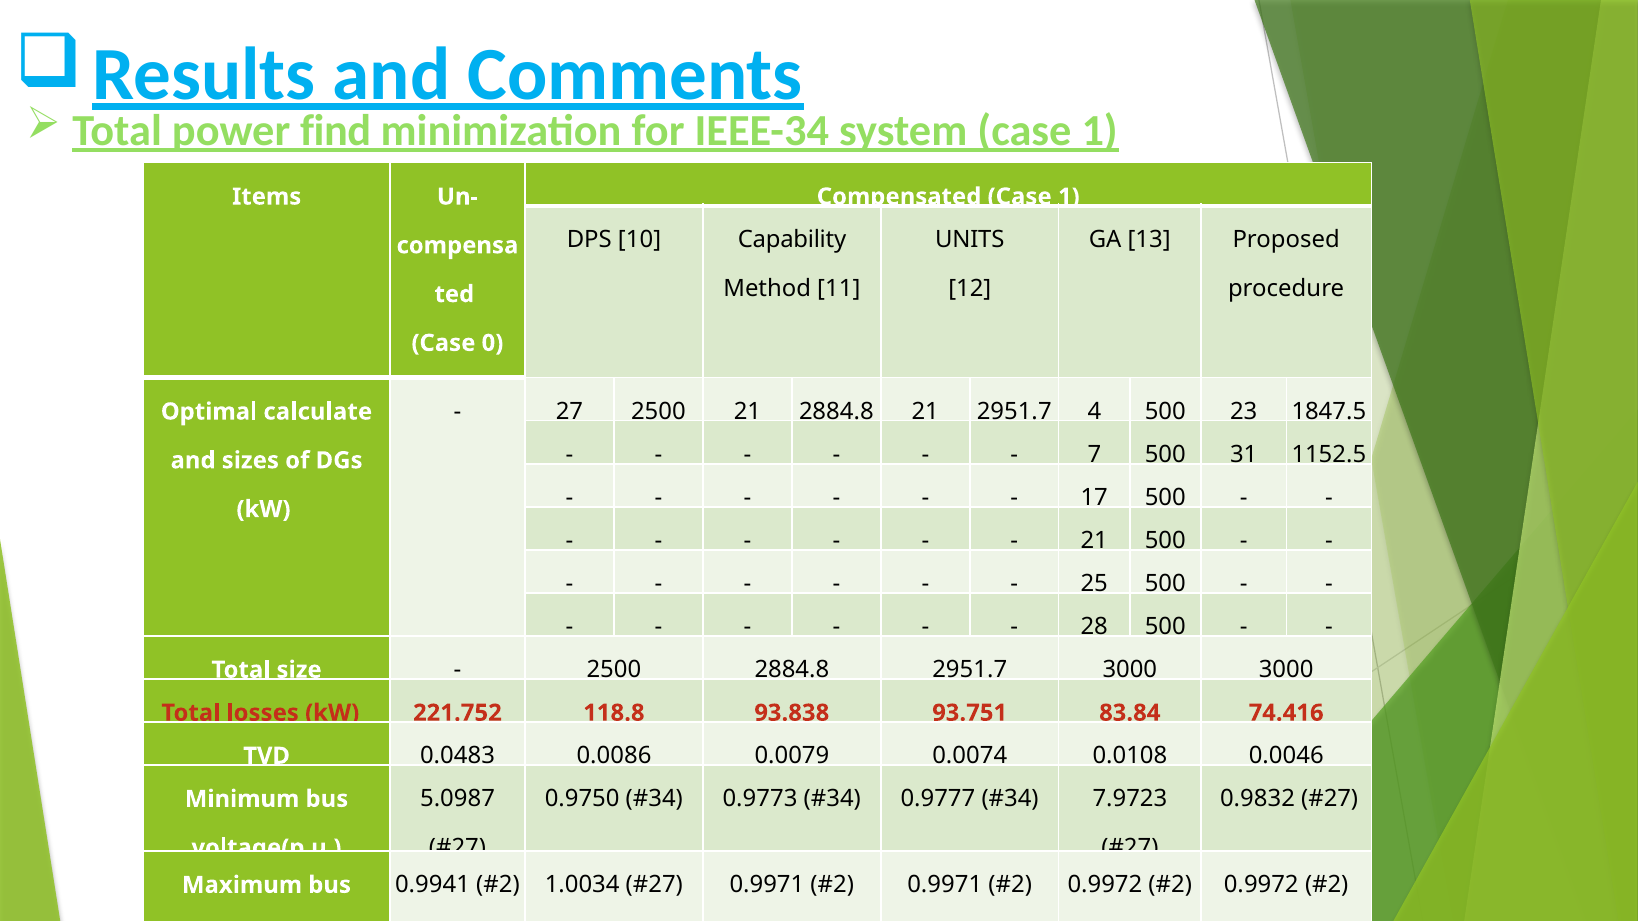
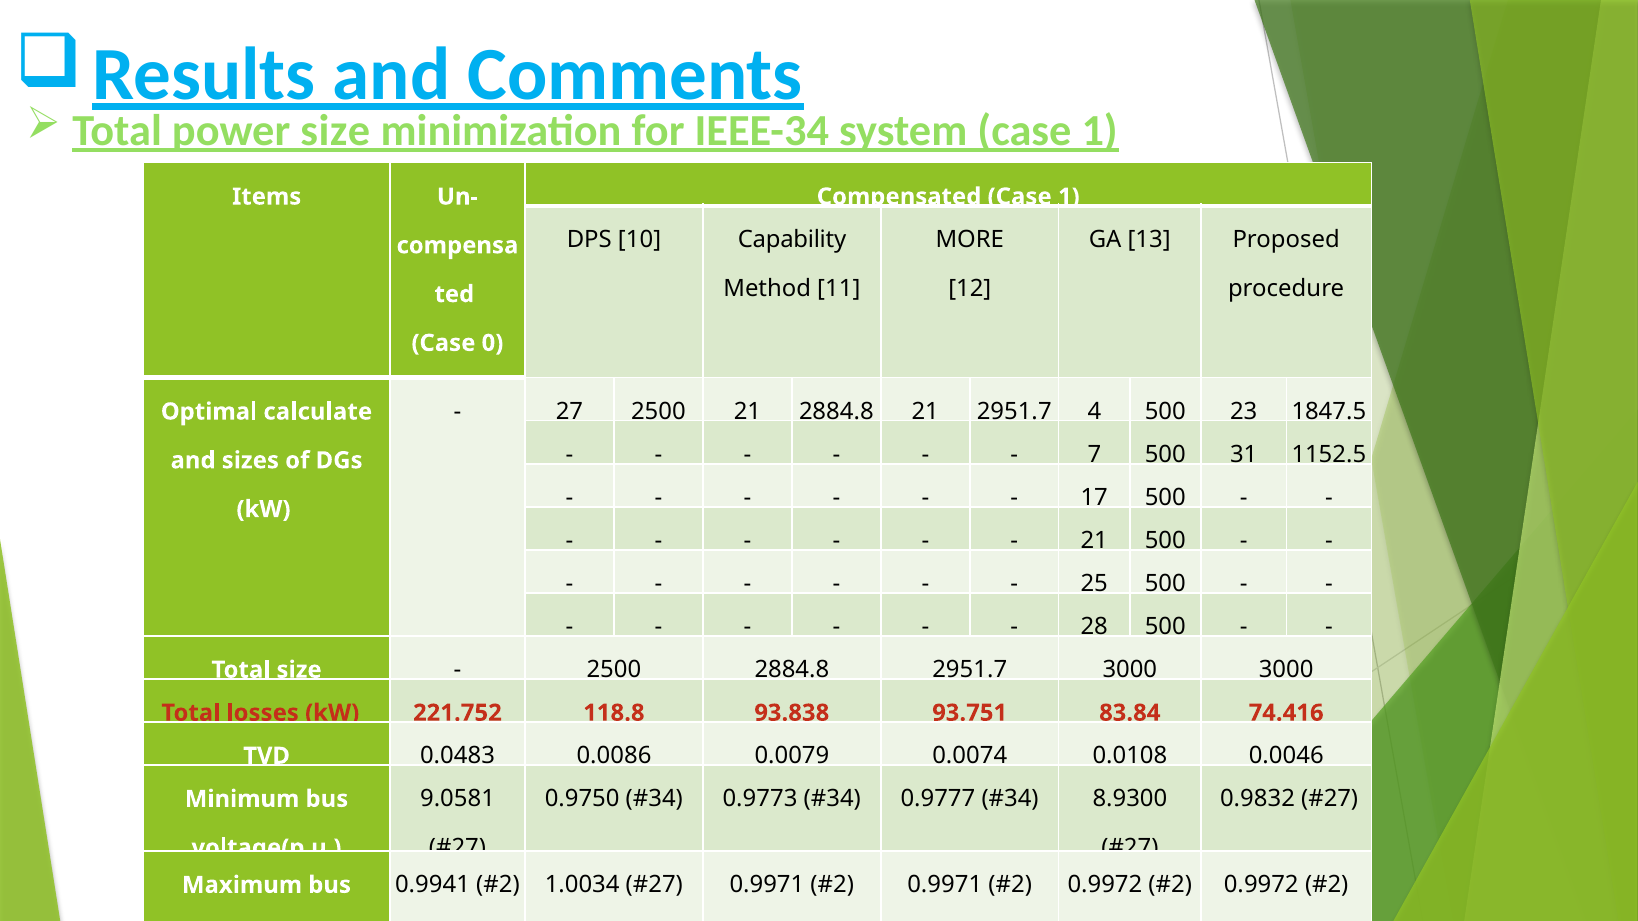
power find: find -> size (335, 131)
UNITS: UNITS -> MORE (970, 240)
5.0987: 5.0987 -> 9.0581 (458, 799)
7.9723: 7.9723 -> 8.9300 (1130, 799)
